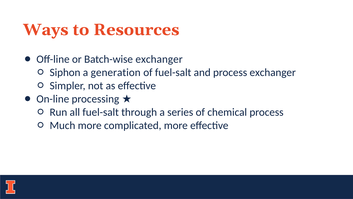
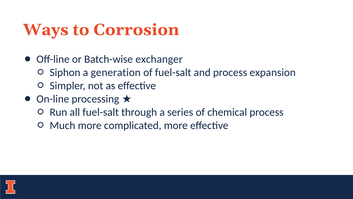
Resources: Resources -> Corrosion (136, 30)
process exchanger: exchanger -> expansion (273, 72)
